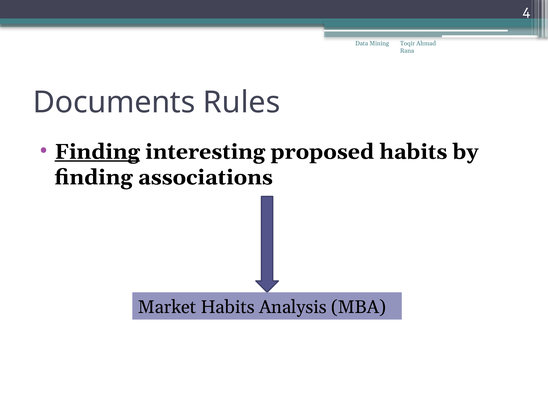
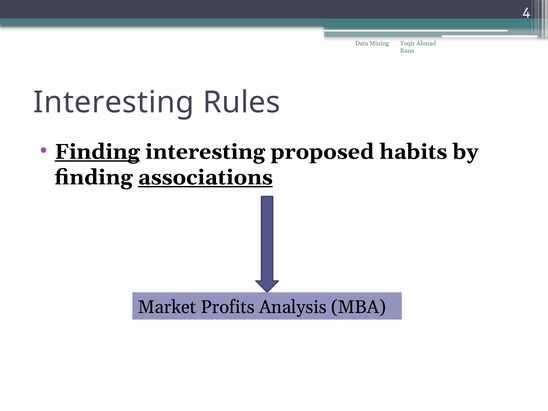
Documents: Documents -> Interesting (114, 103)
associations underline: none -> present (205, 177)
Market Habits: Habits -> Profits (228, 307)
